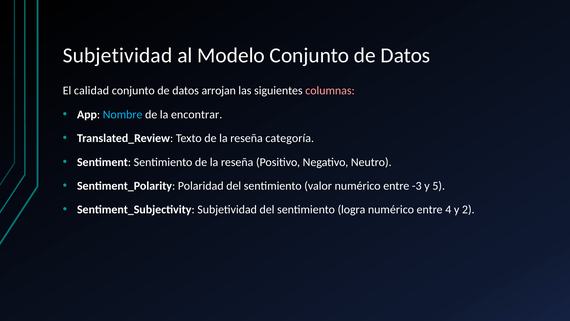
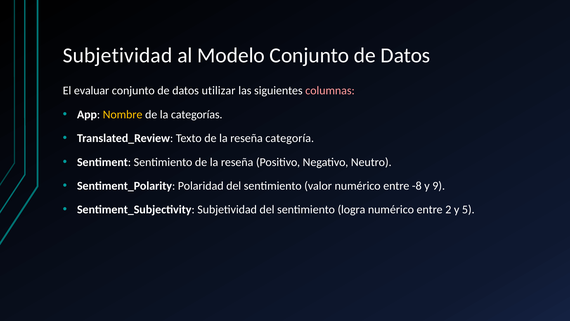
calidad: calidad -> evaluar (92, 91)
arrojan: arrojan -> utilizar (219, 91)
Nombre colour: light blue -> yellow (123, 114)
encontrar: encontrar -> categorías (197, 114)
-3: -3 -> -8 (417, 186)
5: 5 -> 9 (439, 186)
4: 4 -> 2 (448, 209)
2: 2 -> 5 (468, 209)
